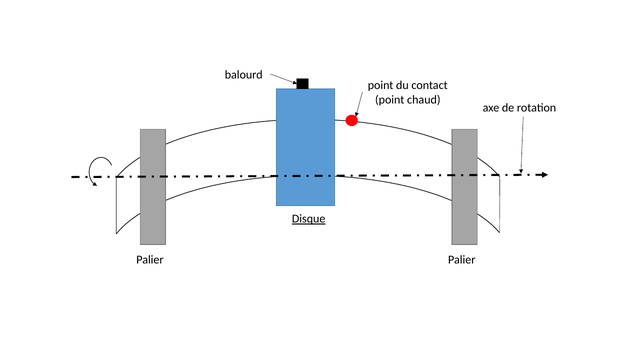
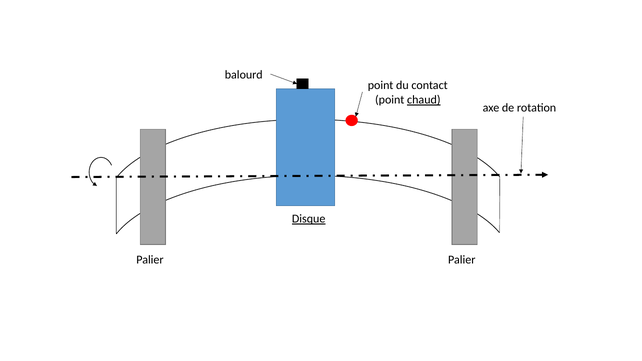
chaud underline: none -> present (424, 100)
